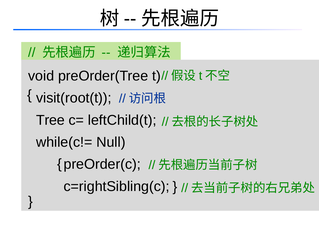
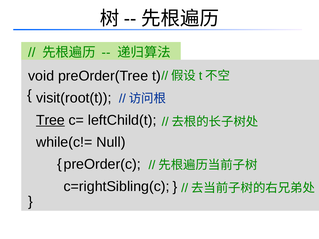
Tree underline: none -> present (50, 120)
